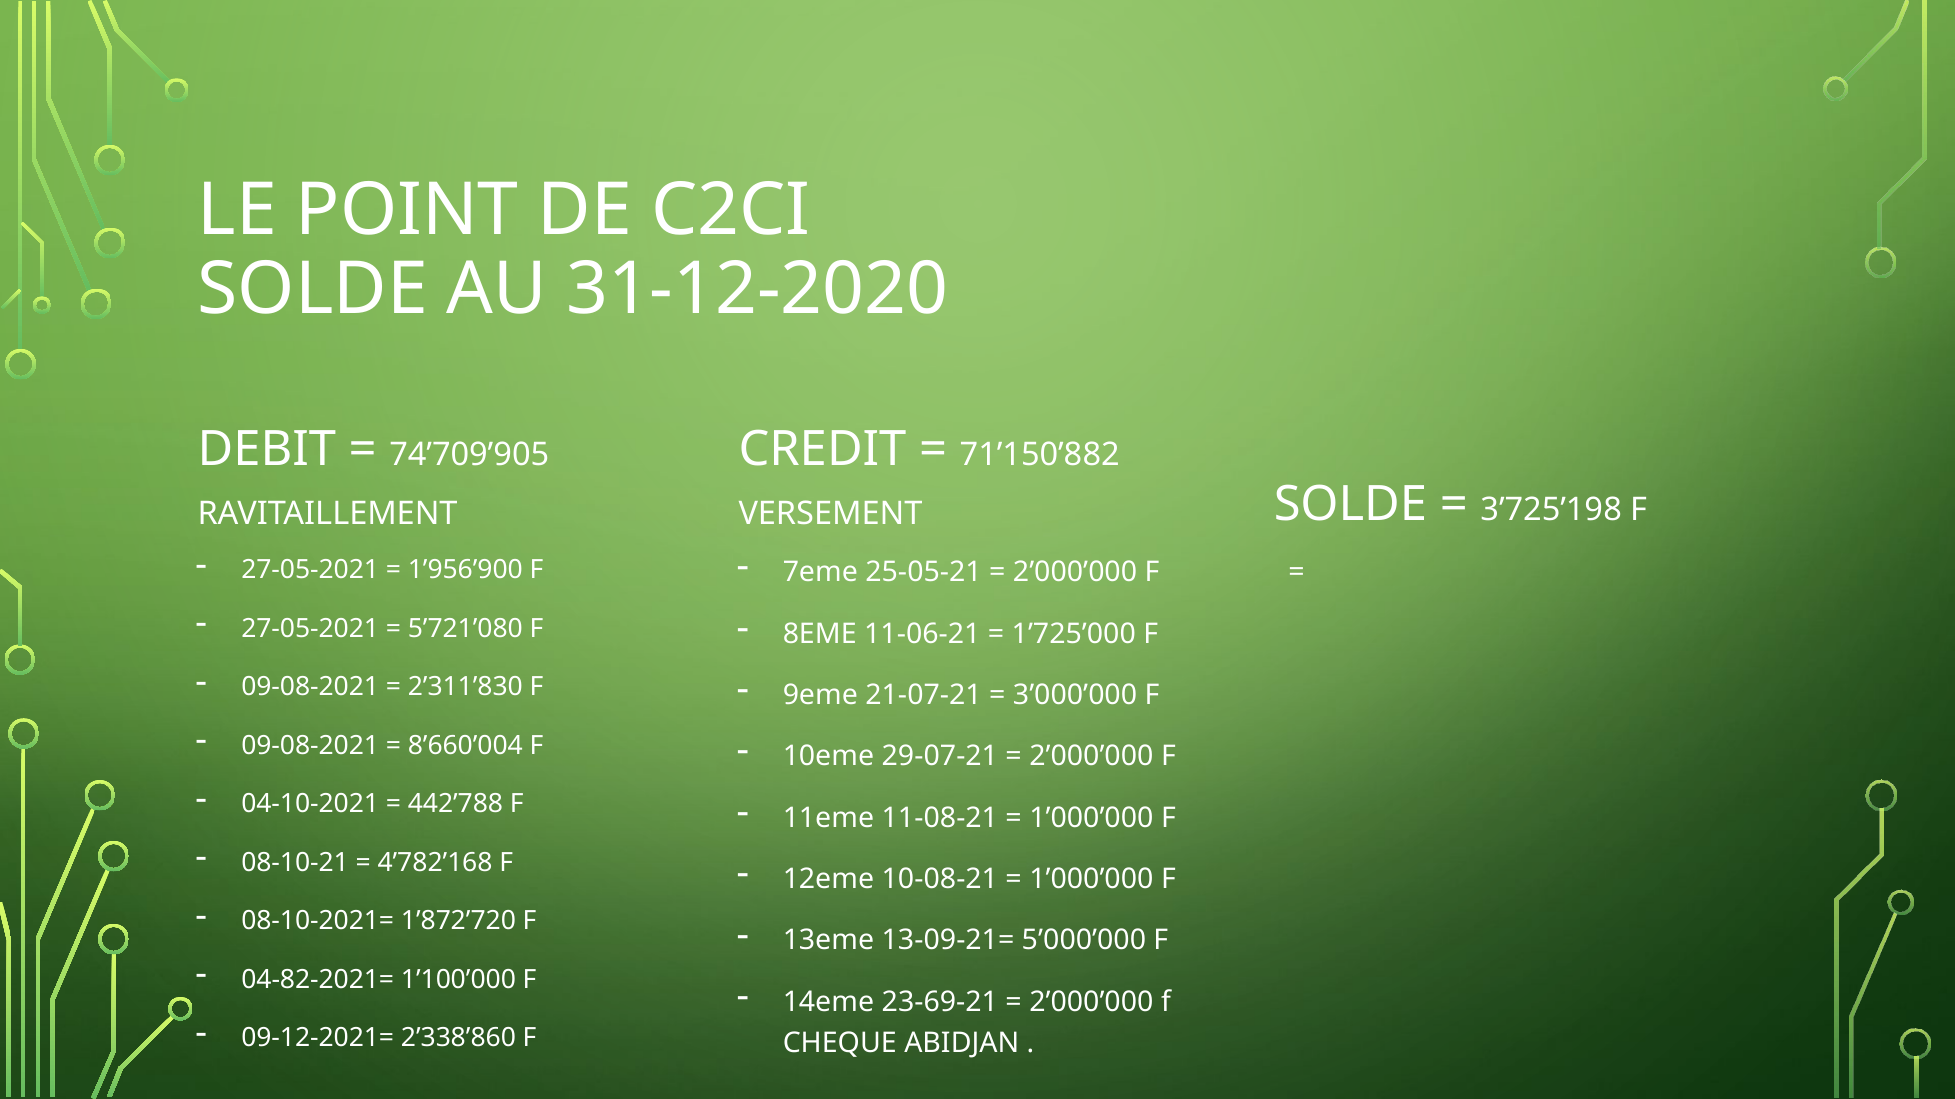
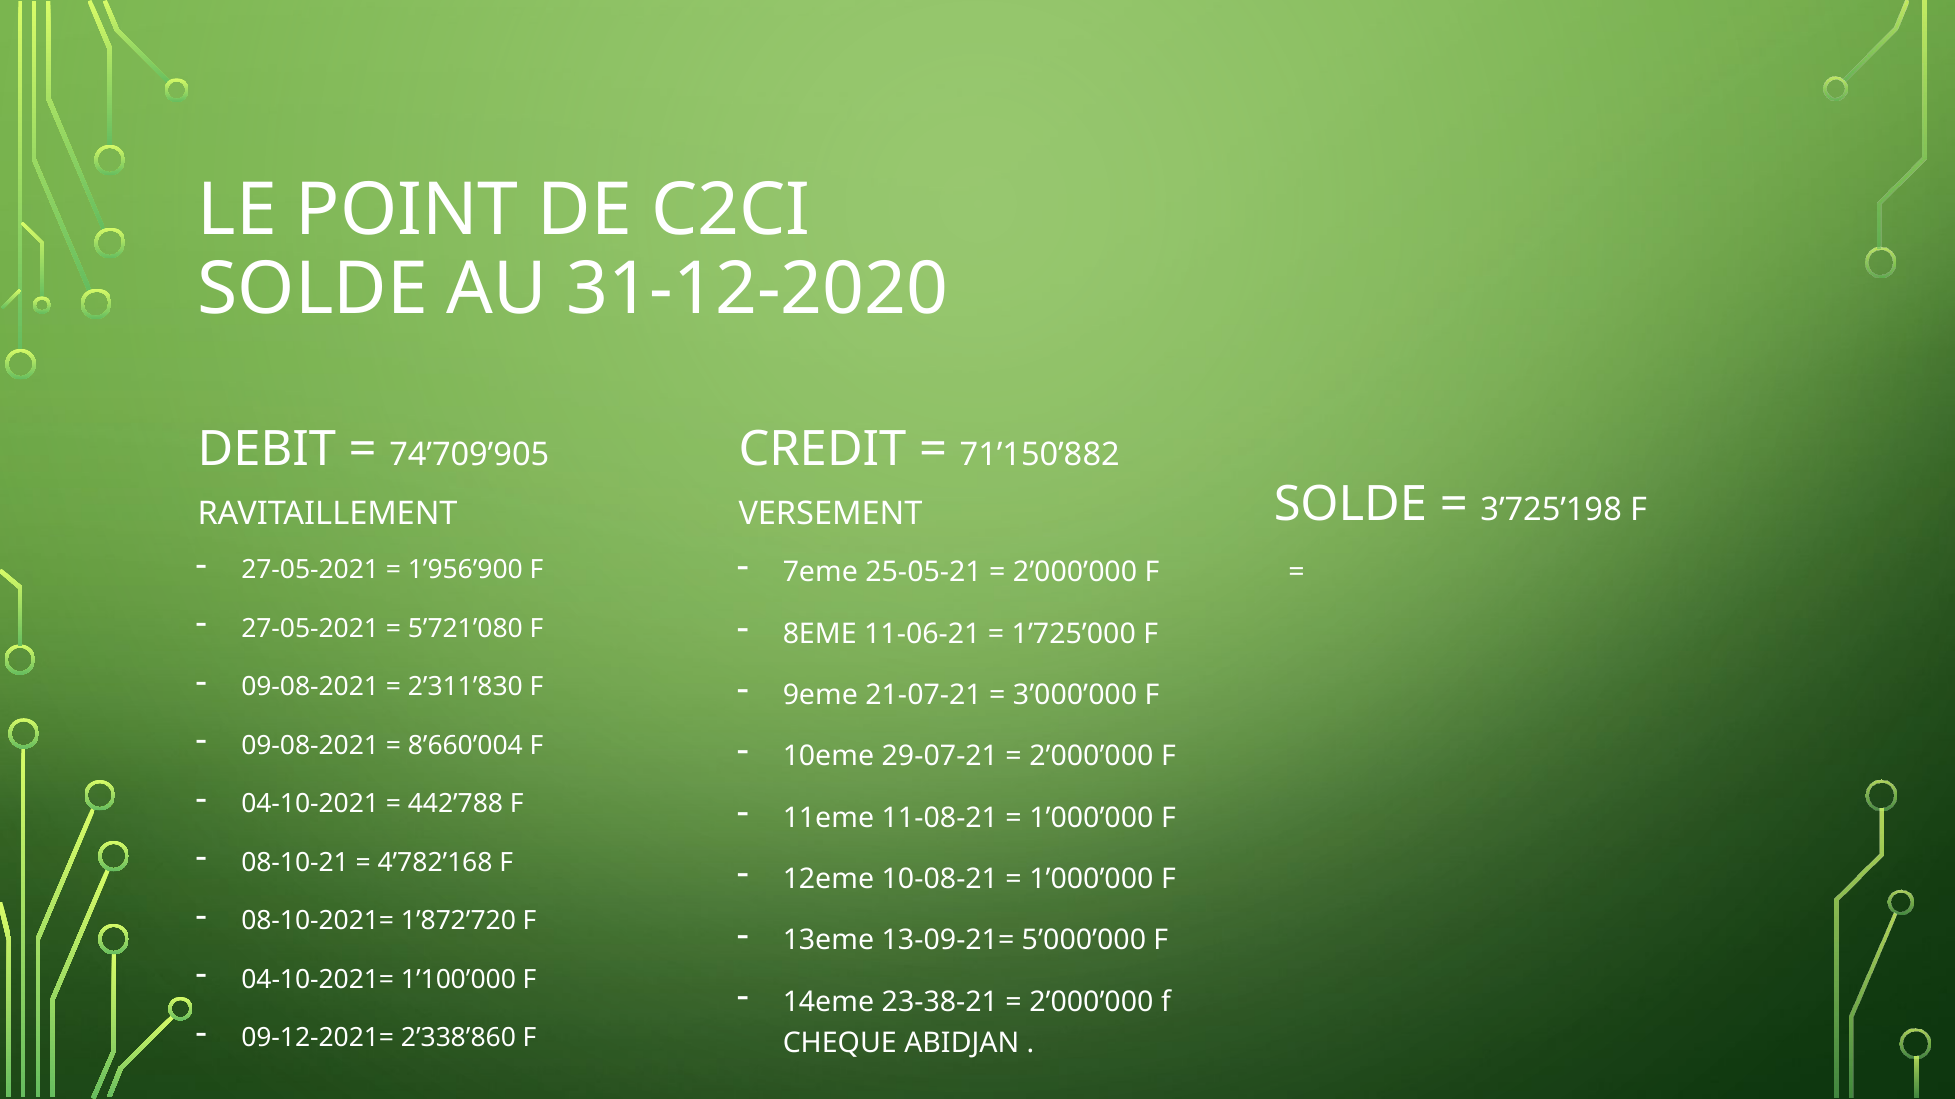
04-82-2021=: 04-82-2021= -> 04-10-2021= (318, 980)
23-69-21: 23-69-21 -> 23-38-21 (940, 1003)
